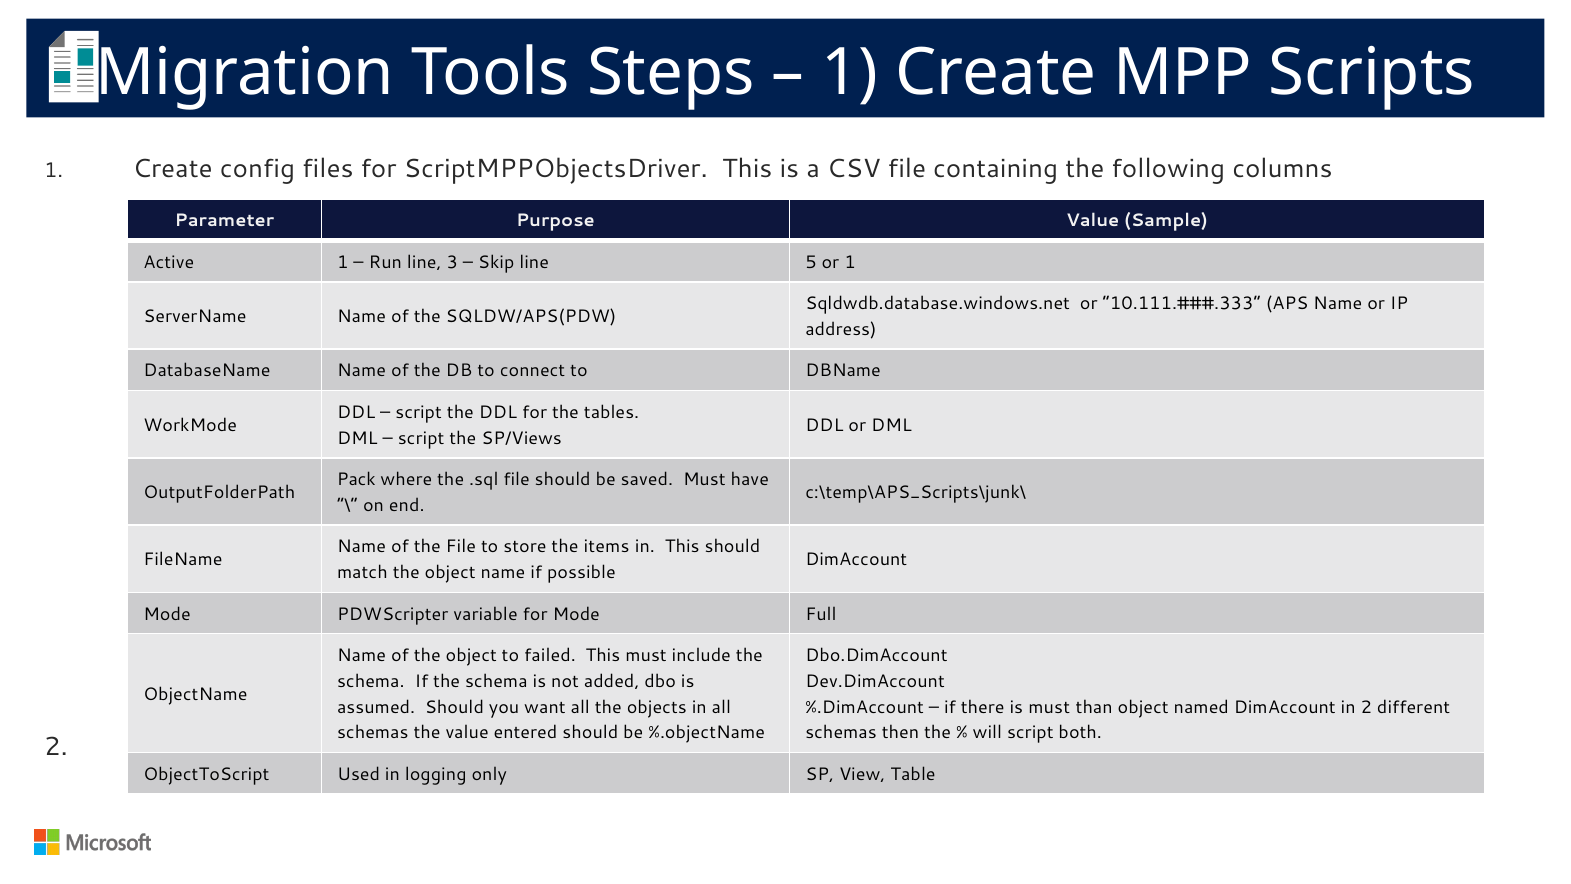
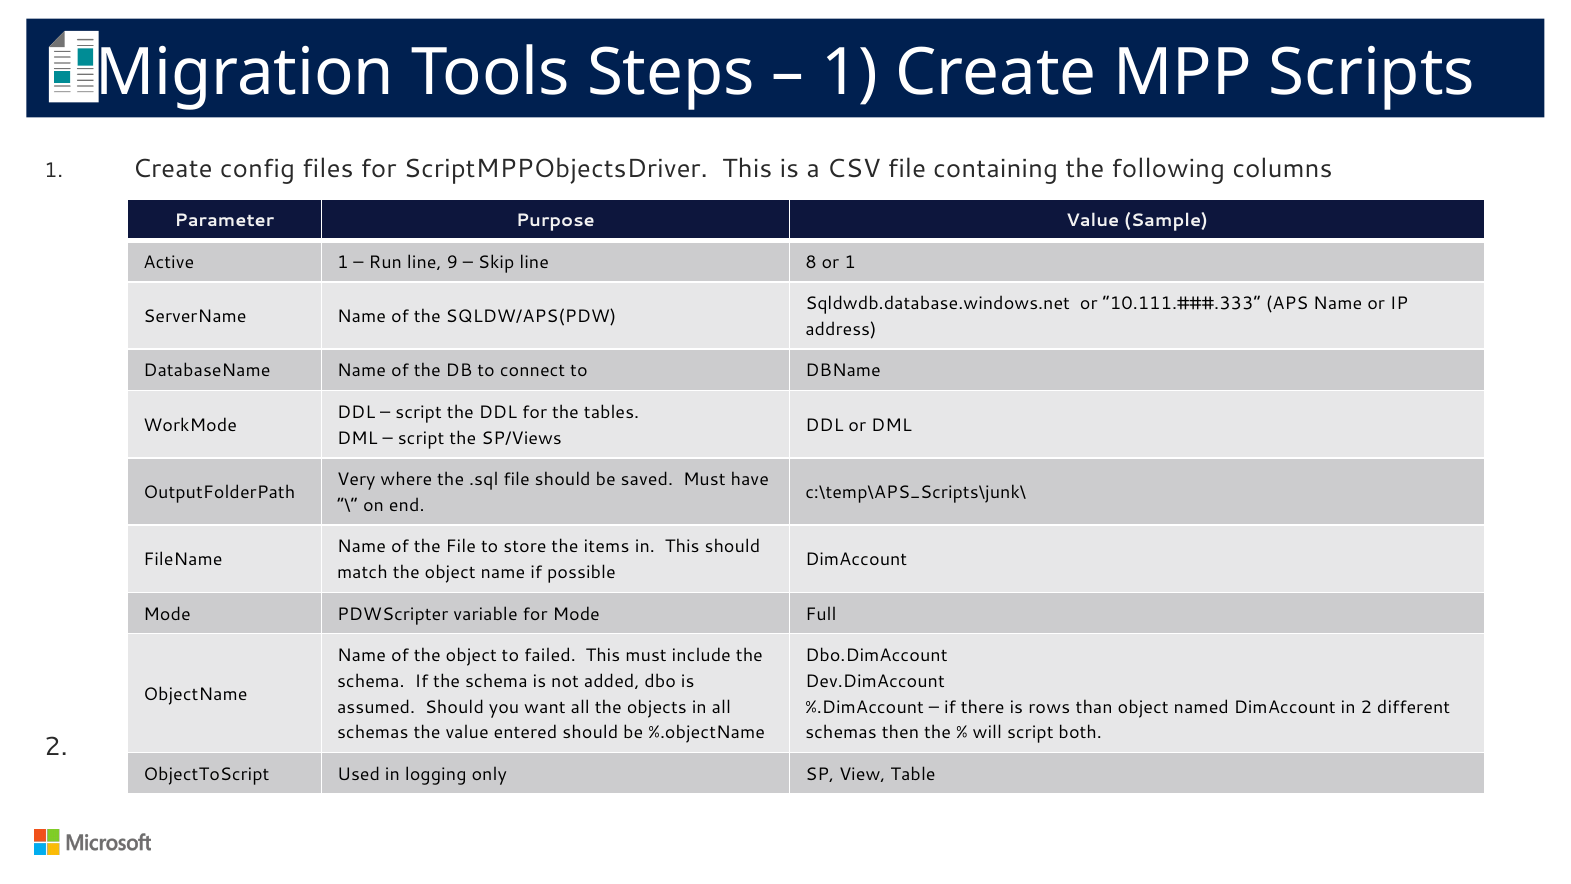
3: 3 -> 9 (452, 262)
5: 5 -> 8 (811, 262)
Pack: Pack -> Very (356, 479)
is must: must -> rows (1049, 707)
